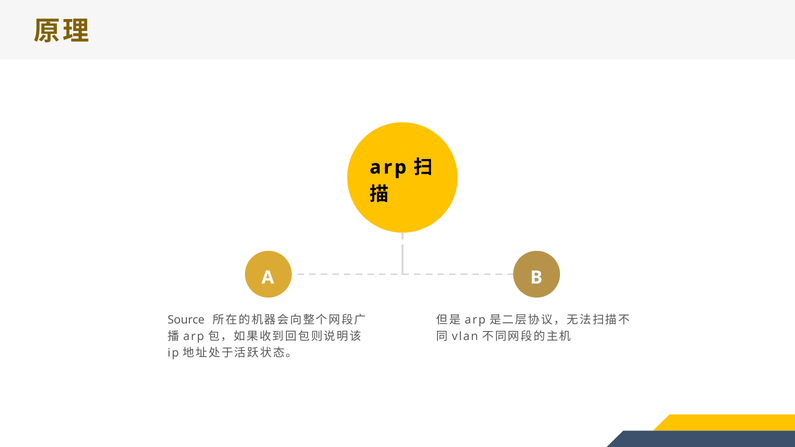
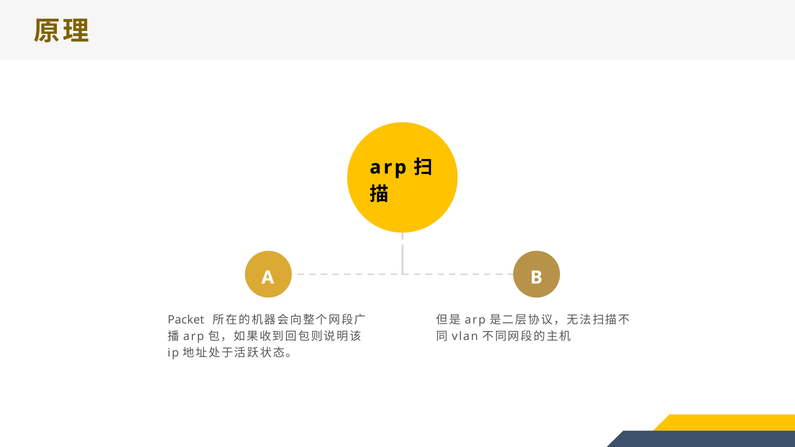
Source: Source -> Packet (186, 320)
